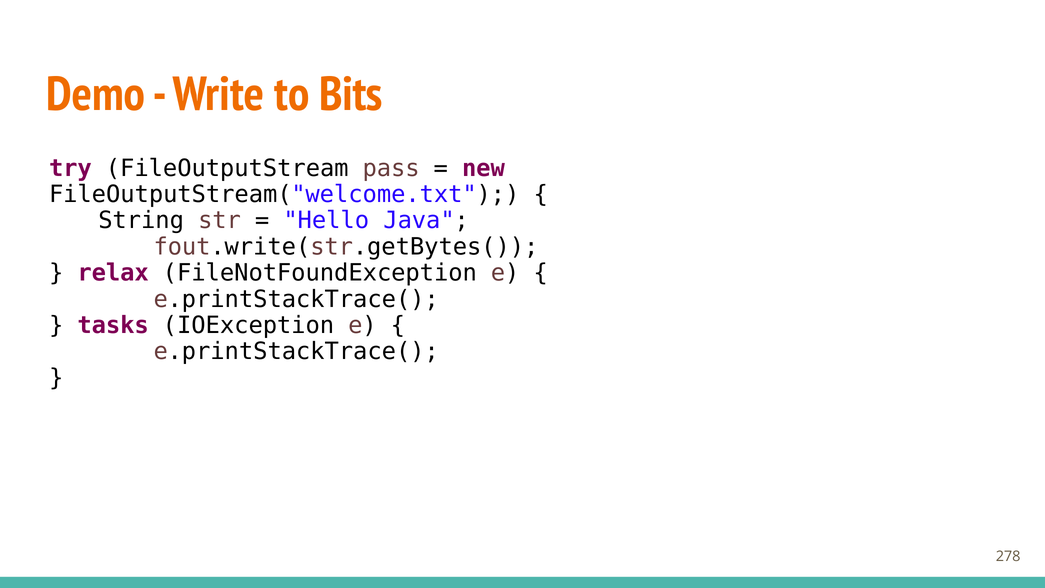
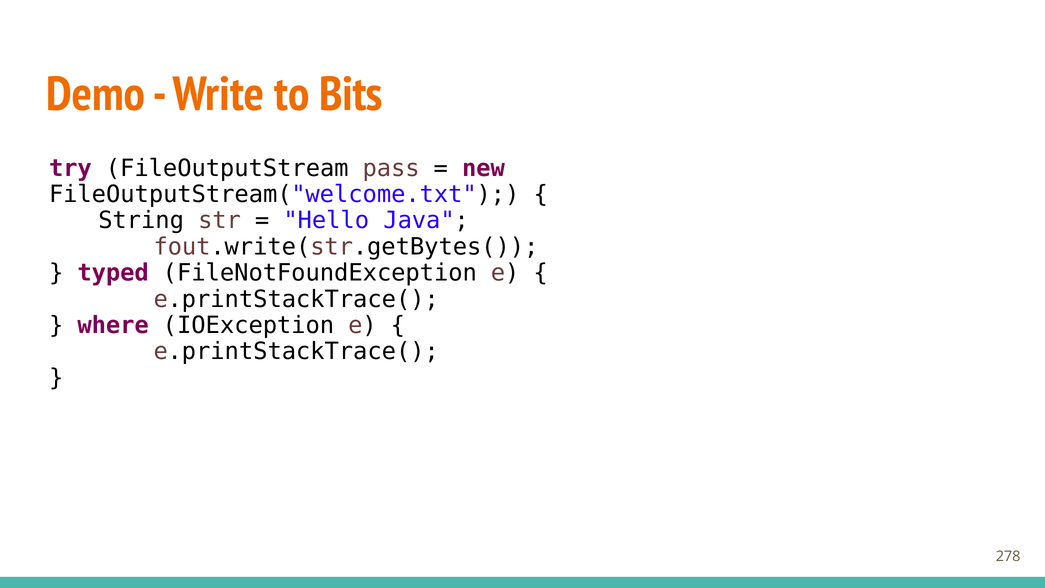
relax: relax -> typed (113, 273)
tasks: tasks -> where (113, 325)
